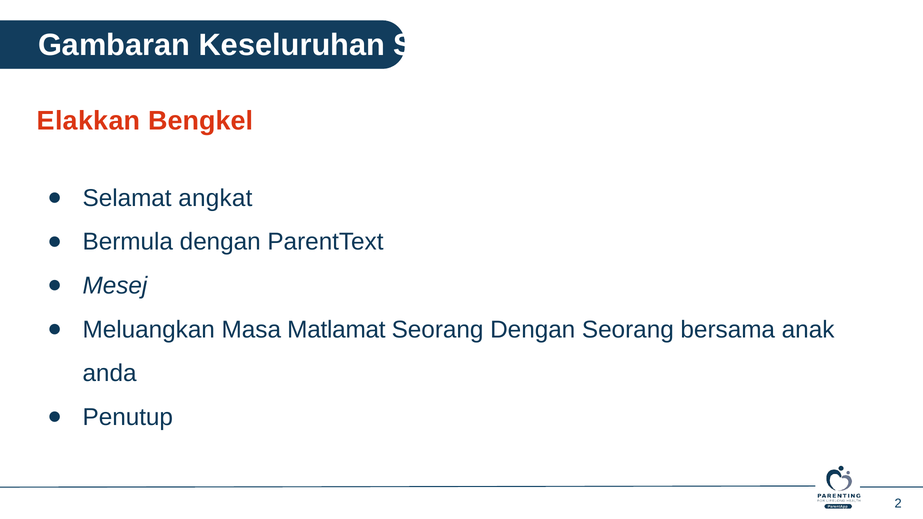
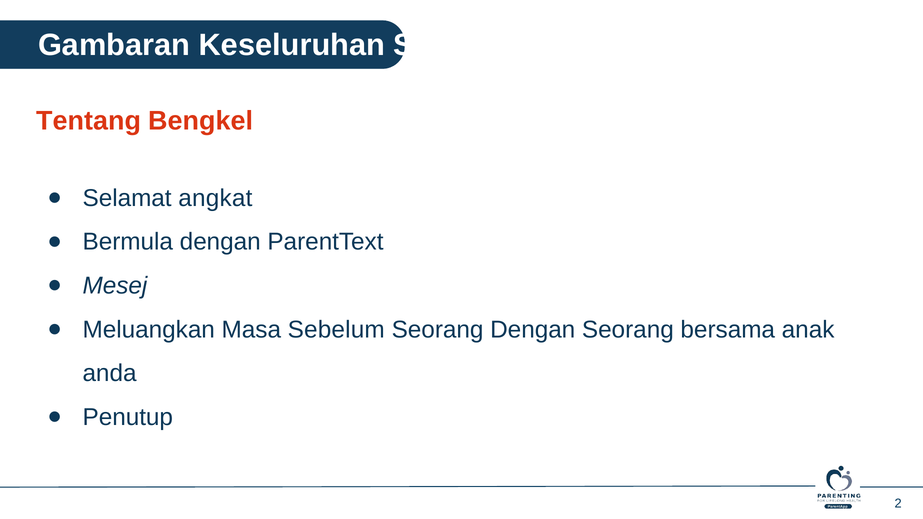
Elakkan: Elakkan -> Tentang (89, 121)
Matlamat: Matlamat -> Sebelum (336, 330)
